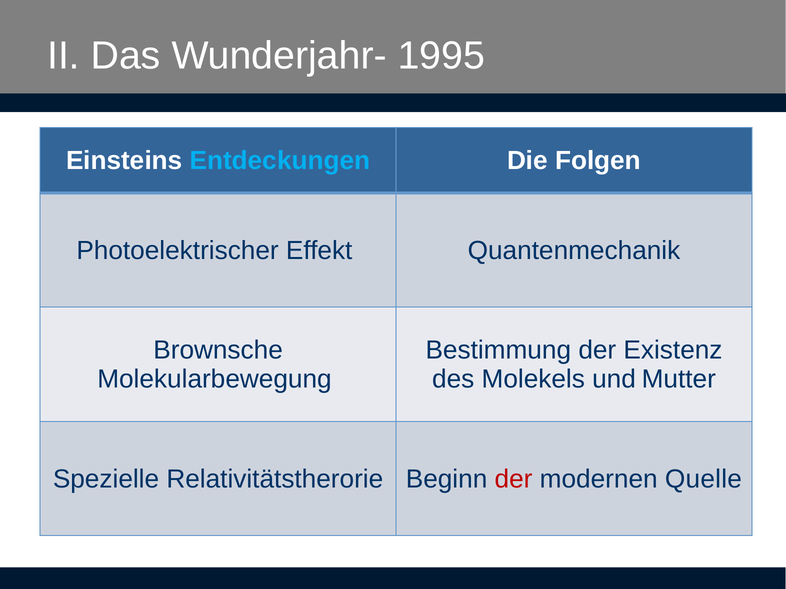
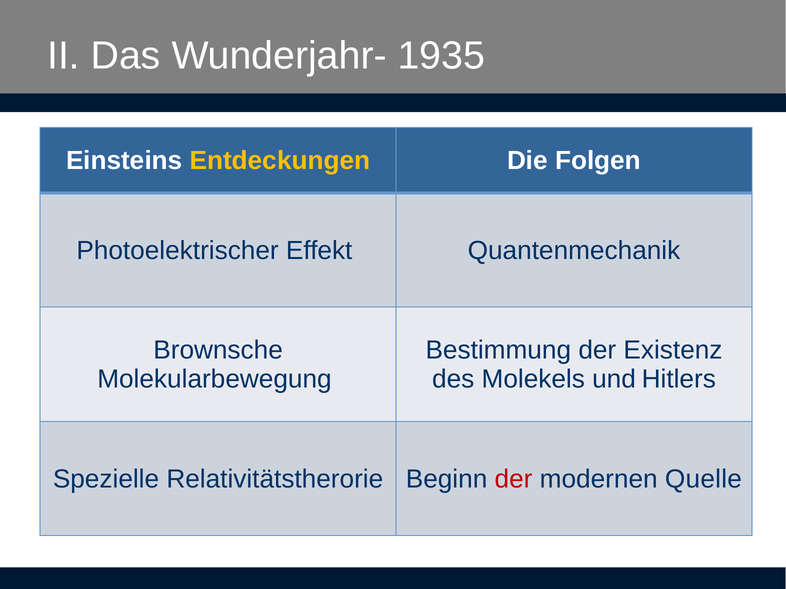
1995: 1995 -> 1935 (441, 56)
Entdeckungen colour: light blue -> yellow (280, 161)
Mutter: Mutter -> Hitlers (679, 380)
